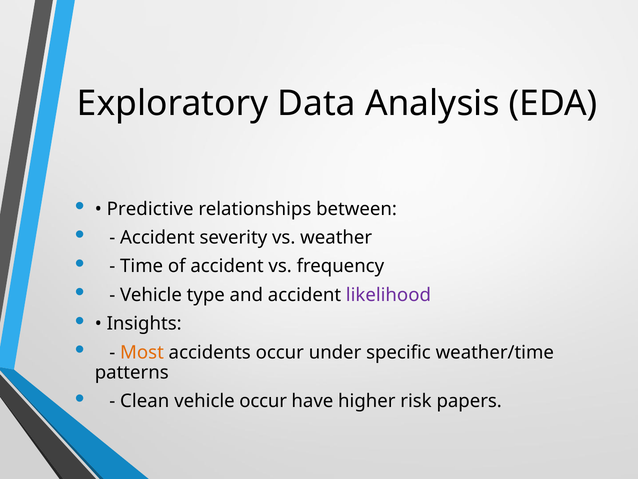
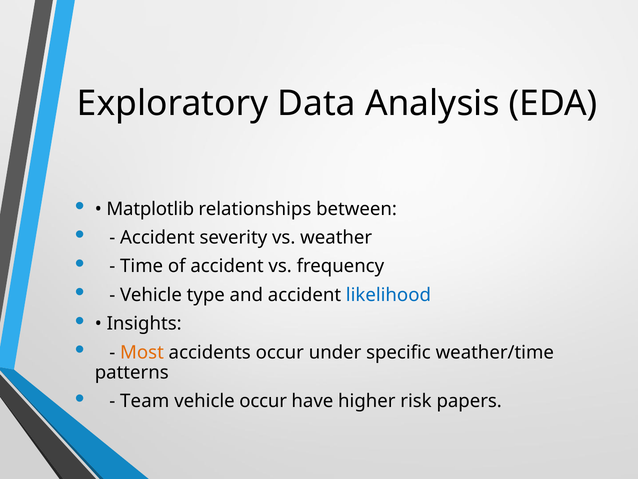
Predictive: Predictive -> Matplotlib (150, 209)
likelihood colour: purple -> blue (388, 295)
Clean: Clean -> Team (145, 401)
